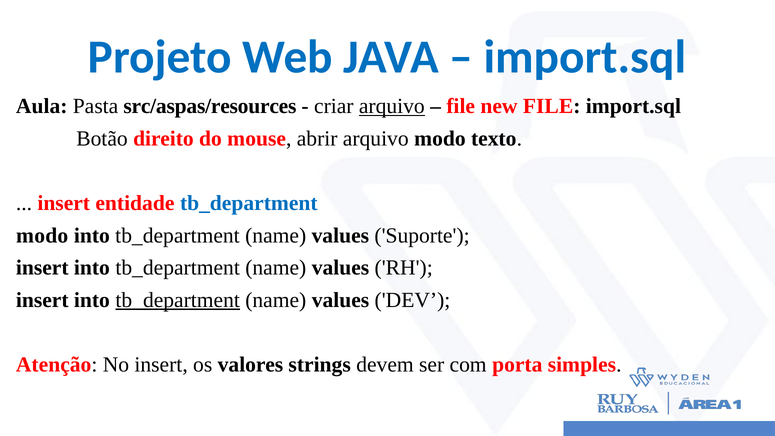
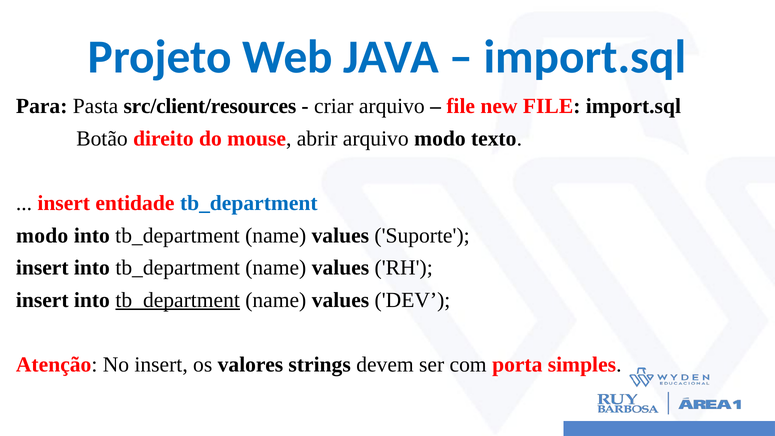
Aula: Aula -> Para (42, 106)
src/aspas/resources: src/aspas/resources -> src/client/resources (210, 106)
arquivo underline: present -> none (392, 106)
